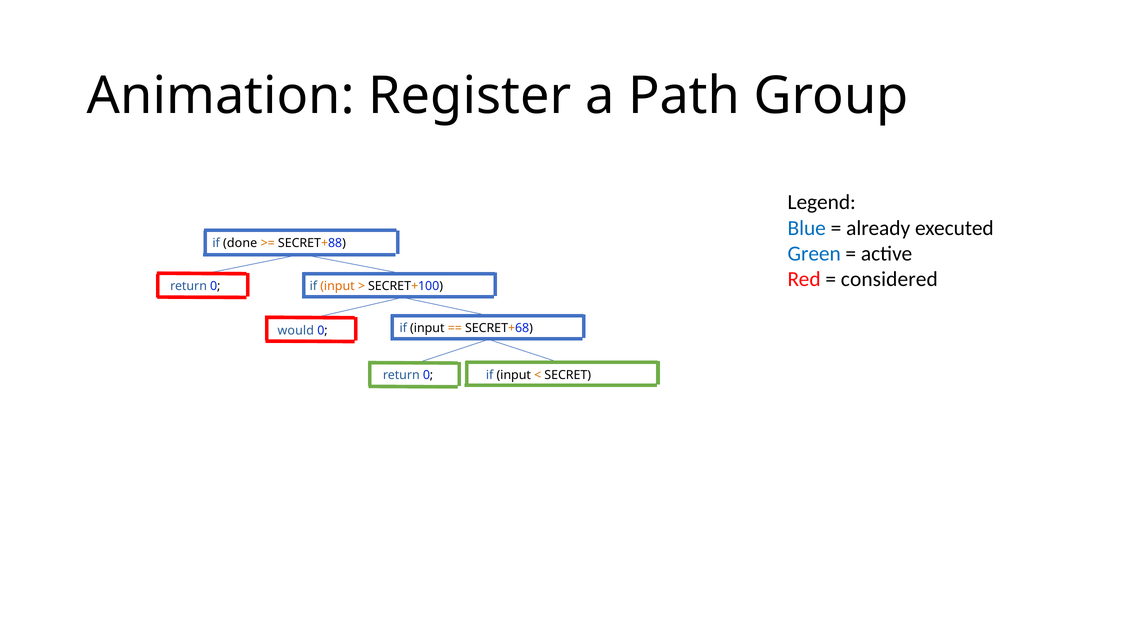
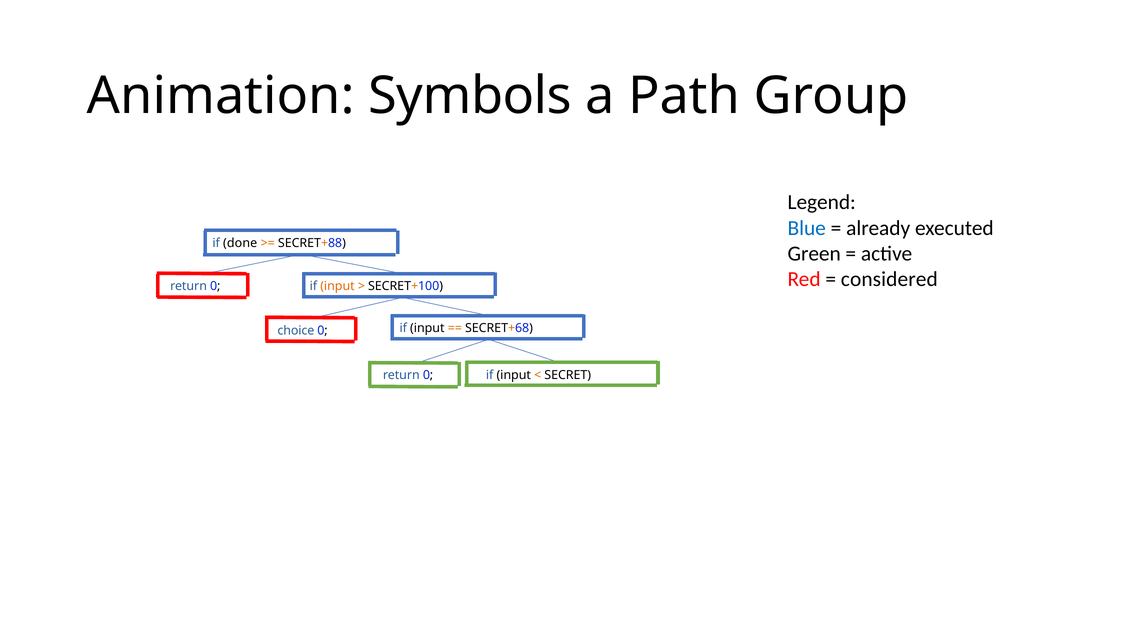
Register: Register -> Symbols (470, 96)
Green colour: blue -> black (814, 254)
would: would -> choice (296, 331)
